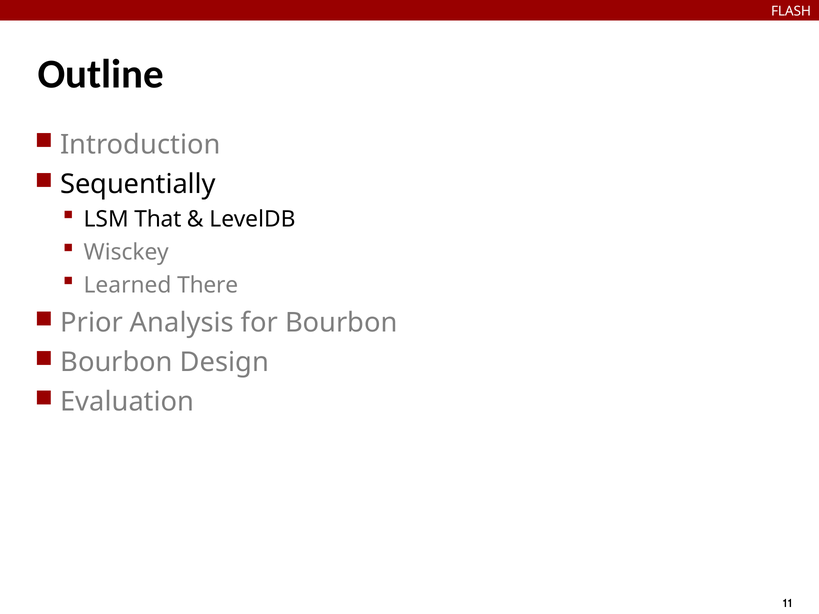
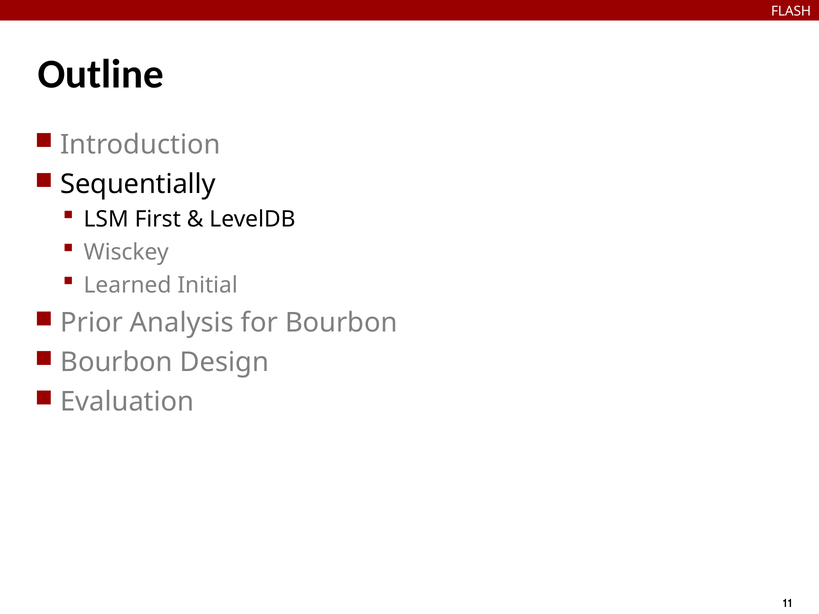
That: That -> First (158, 220)
There: There -> Initial (208, 286)
